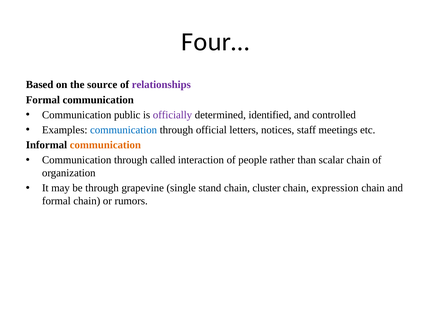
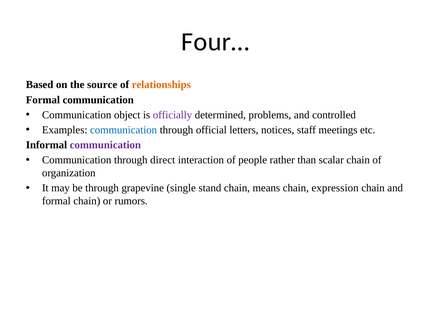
relationships colour: purple -> orange (161, 85)
public: public -> object (127, 115)
identified: identified -> problems (270, 115)
communication colour: orange -> purple (105, 145)
called: called -> direct (163, 160)
cluster: cluster -> means (266, 188)
